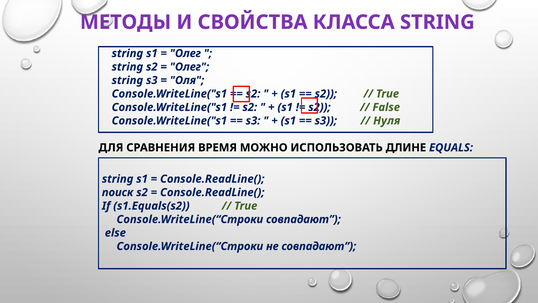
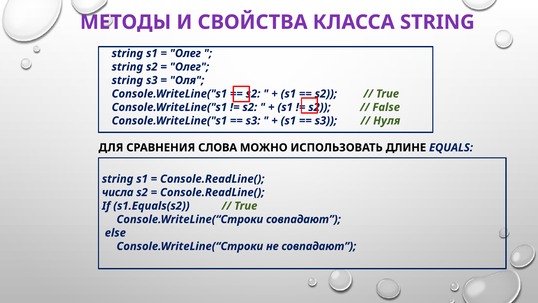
ВРЕМЯ: ВРЕМЯ -> СЛОВА (218, 147)
поиск: поиск -> числа (118, 192)
